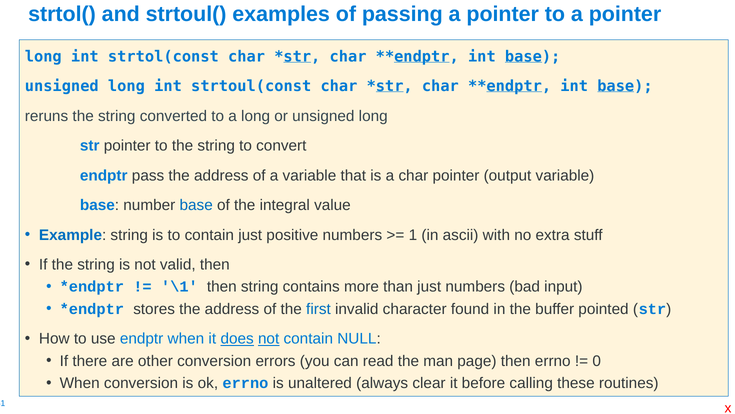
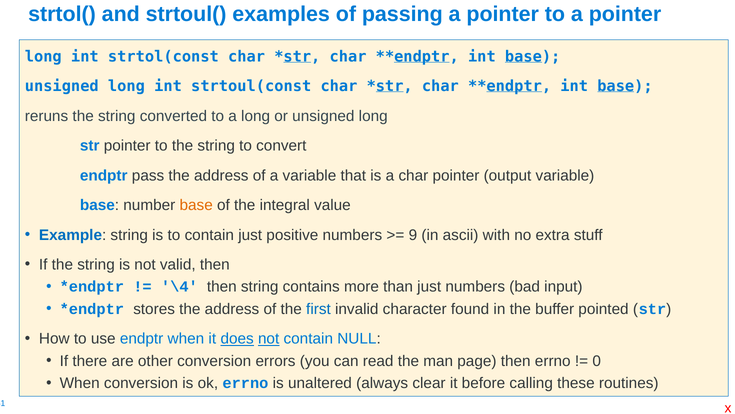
base colour: blue -> orange (196, 205)
1: 1 -> 9 (413, 235)
\1: \1 -> \4 (179, 287)
